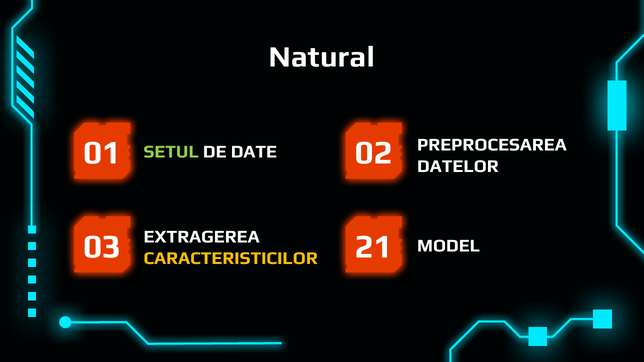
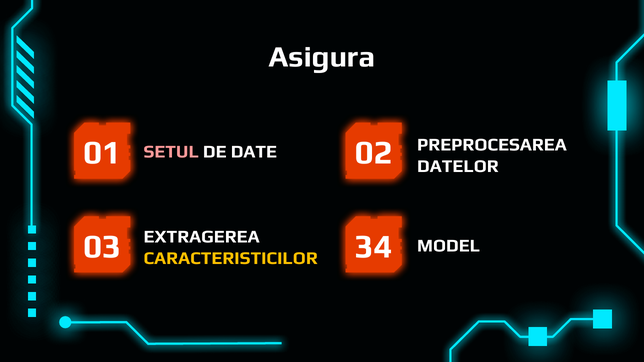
Natural: Natural -> Asigura (322, 57)
SETUL colour: light green -> pink (171, 152)
21: 21 -> 34 (374, 247)
